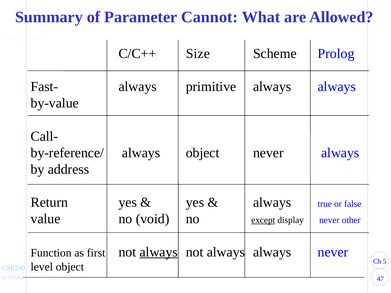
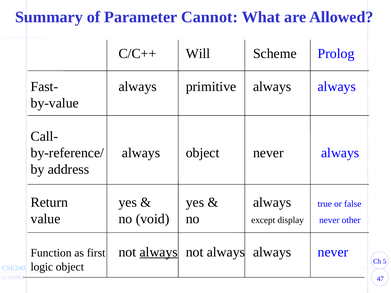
Size: Size -> Will (198, 54)
except underline: present -> none (263, 220)
level: level -> logic (42, 267)
